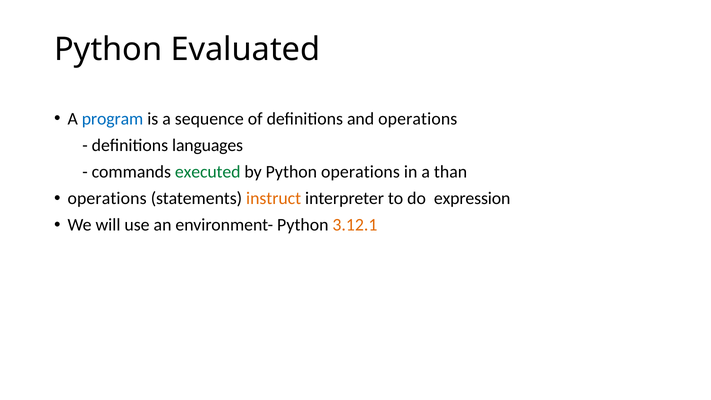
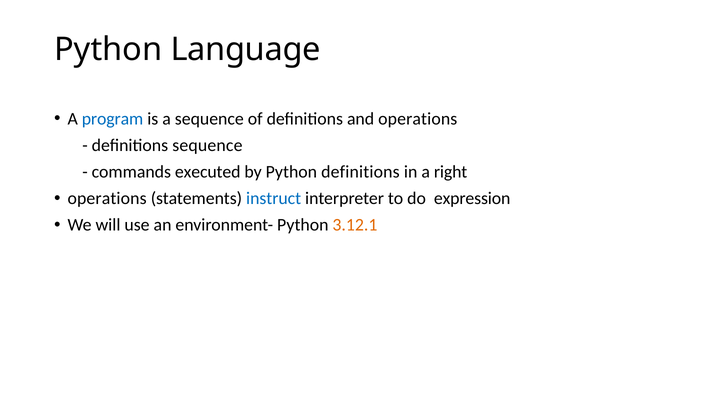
Evaluated: Evaluated -> Language (246, 49)
definitions languages: languages -> sequence (207, 145)
executed colour: green -> black (208, 172)
Python operations: operations -> definitions (360, 172)
than: than -> right (451, 172)
instruct colour: orange -> blue (274, 198)
